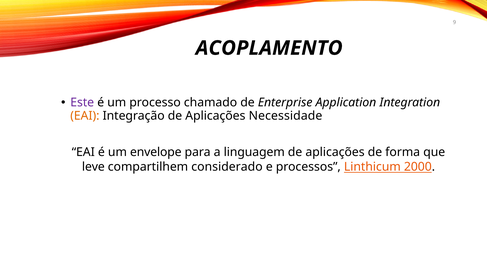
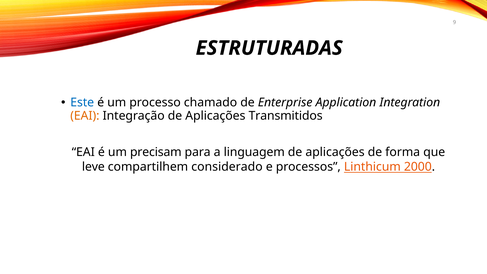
ACOPLAMENTO: ACOPLAMENTO -> ESTRUTURADAS (269, 48)
Este colour: purple -> blue (82, 103)
Necessidade: Necessidade -> Transmitidos (286, 116)
envelope: envelope -> precisam (156, 152)
